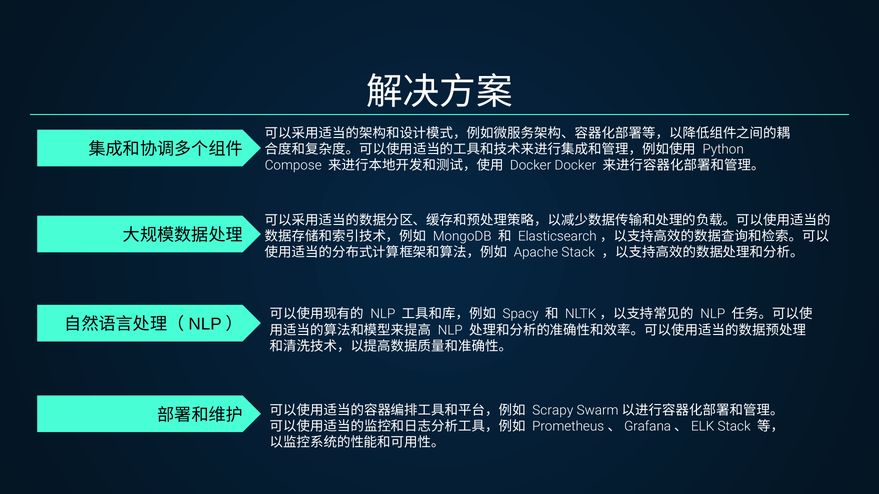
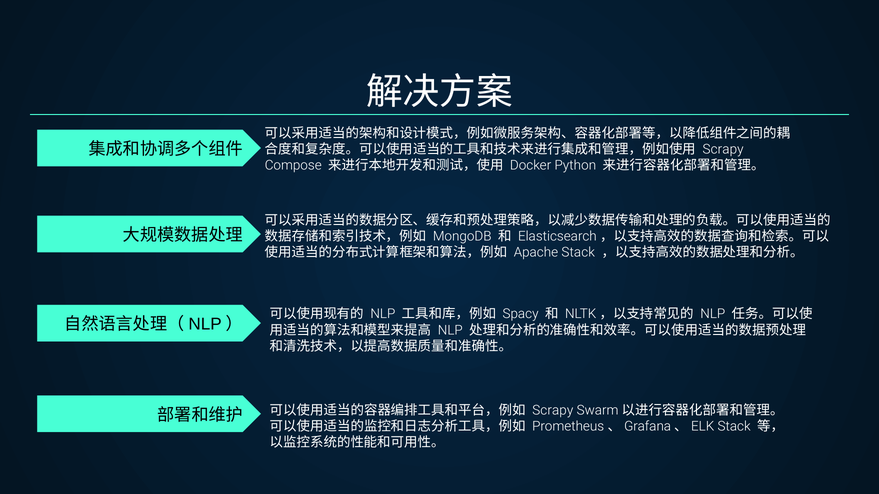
Python: Python -> Scrapy (723, 150)
Docker Docker: Docker -> Python (575, 166)
